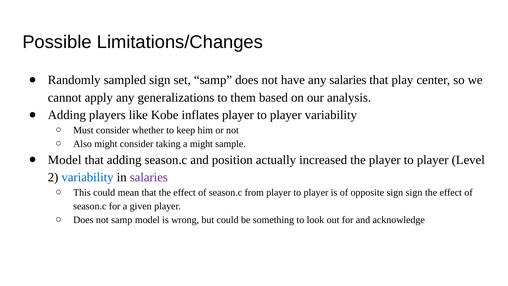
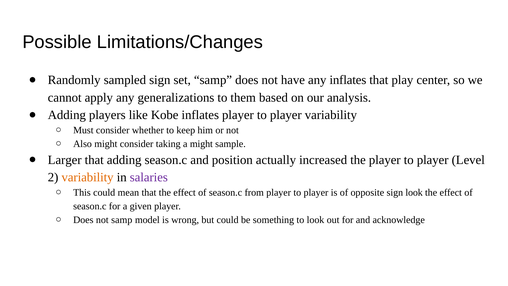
any salaries: salaries -> inflates (348, 80)
Model: Model -> Larger (65, 160)
variability colour: blue -> orange (88, 177)
sign sign: sign -> look (414, 192)
